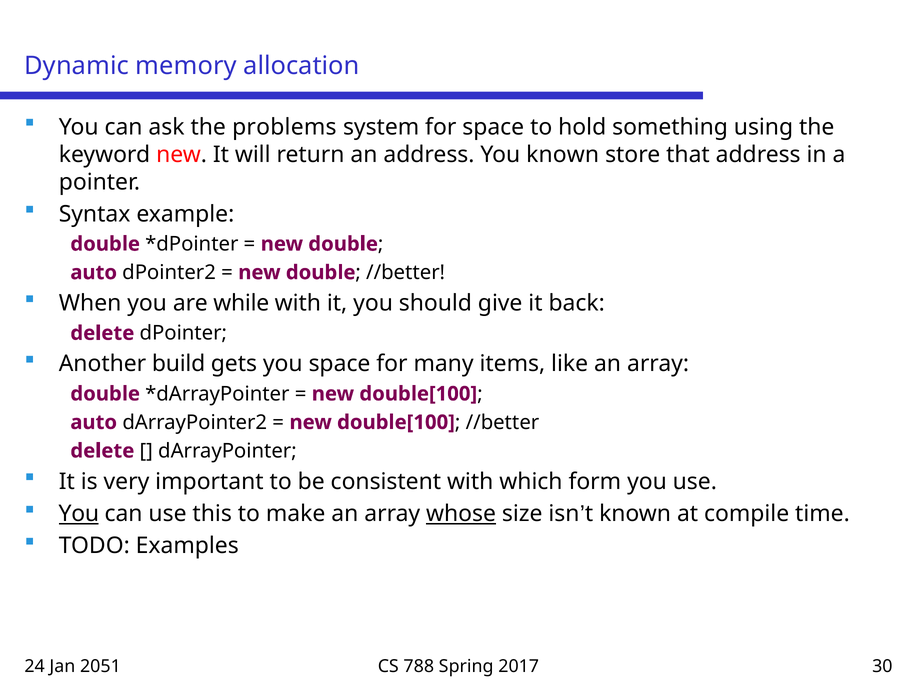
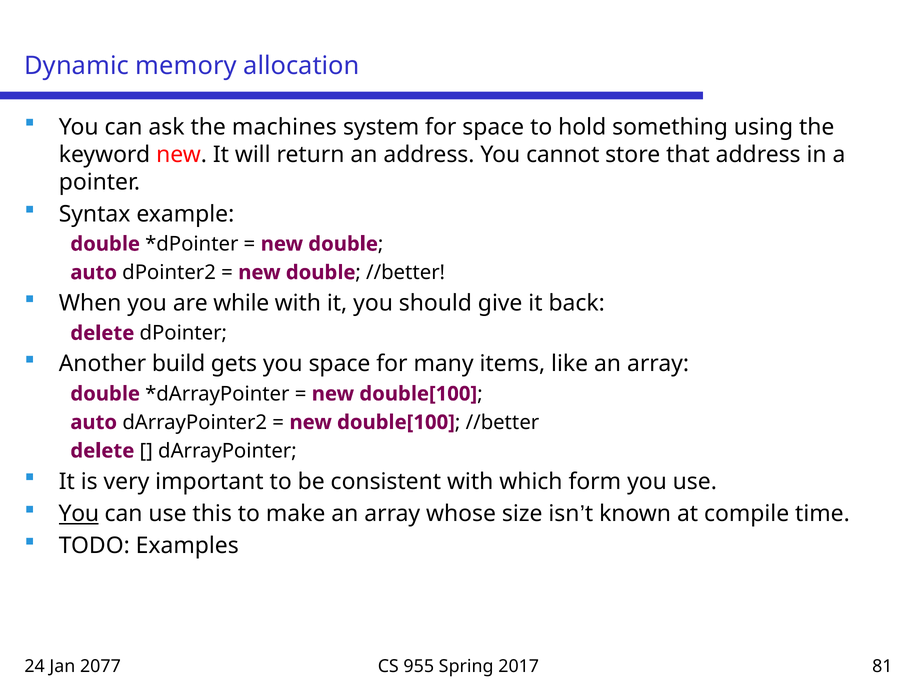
problems: problems -> machines (284, 127)
You known: known -> cannot (563, 154)
whose underline: present -> none (461, 514)
2051: 2051 -> 2077 (100, 666)
788: 788 -> 955 (419, 666)
30: 30 -> 81 (882, 666)
